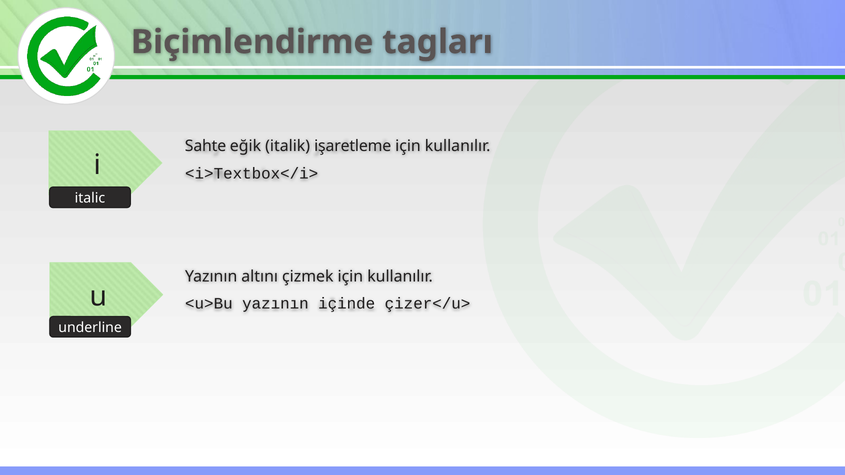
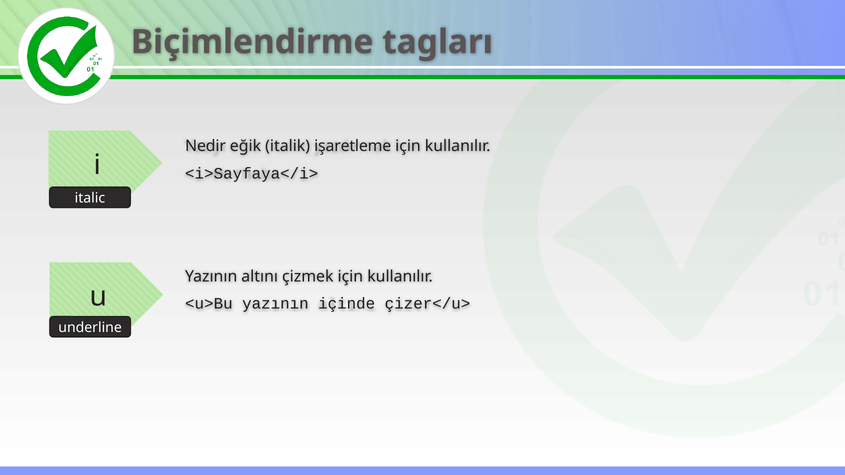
Sahte: Sahte -> Nedir (206, 146)
<i>Textbox</i>: <i>Textbox</i> -> <i>Sayfaya</i> (252, 173)
